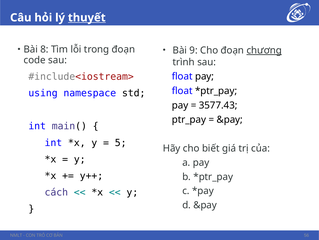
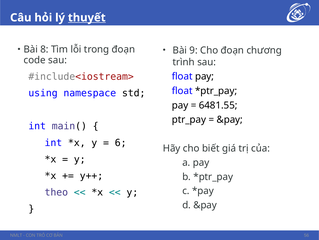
chương underline: present -> none (264, 50)
3577.43: 3577.43 -> 6481.55 (218, 105)
5: 5 -> 6 (121, 142)
cách: cách -> theo (56, 192)
